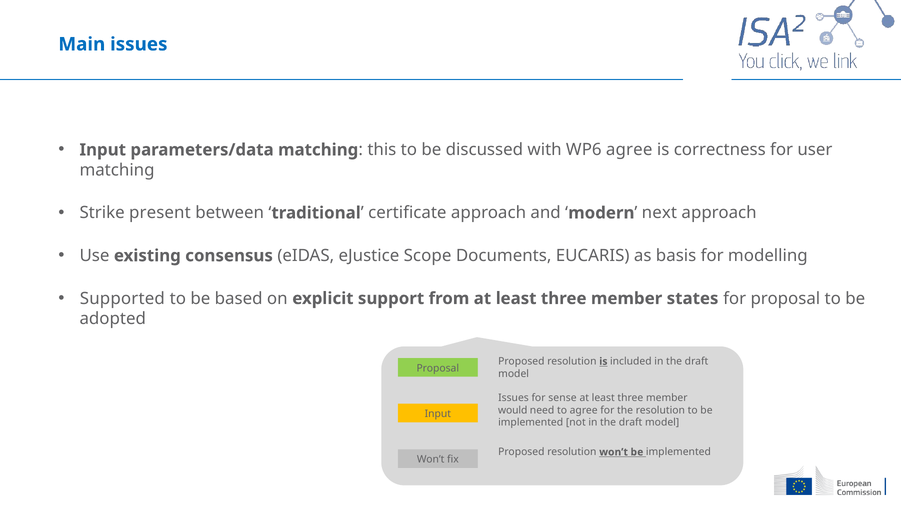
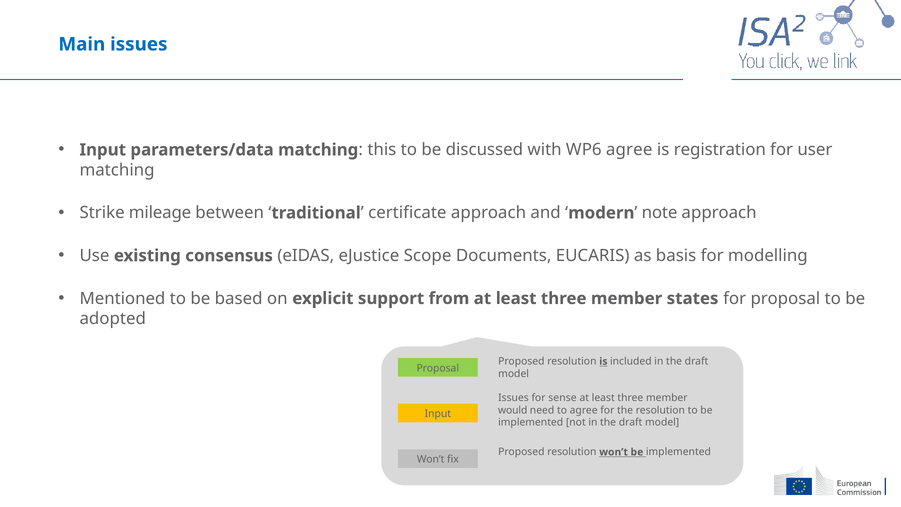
correctness: correctness -> registration (720, 150)
present: present -> mileage (160, 213)
next: next -> note (660, 213)
Supported: Supported -> Mentioned (122, 298)
